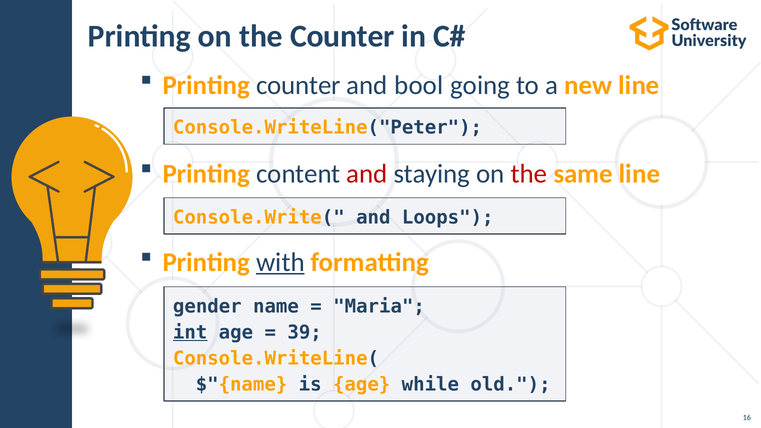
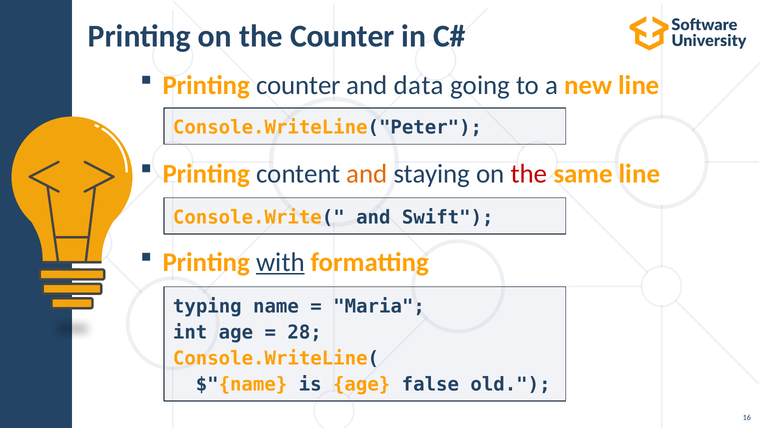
bool: bool -> data (419, 85)
and colour: red -> orange (367, 174)
Loops: Loops -> Swift (448, 217)
gender: gender -> typing (207, 306)
int underline: present -> none (190, 332)
39: 39 -> 28 (305, 332)
while: while -> false (430, 384)
